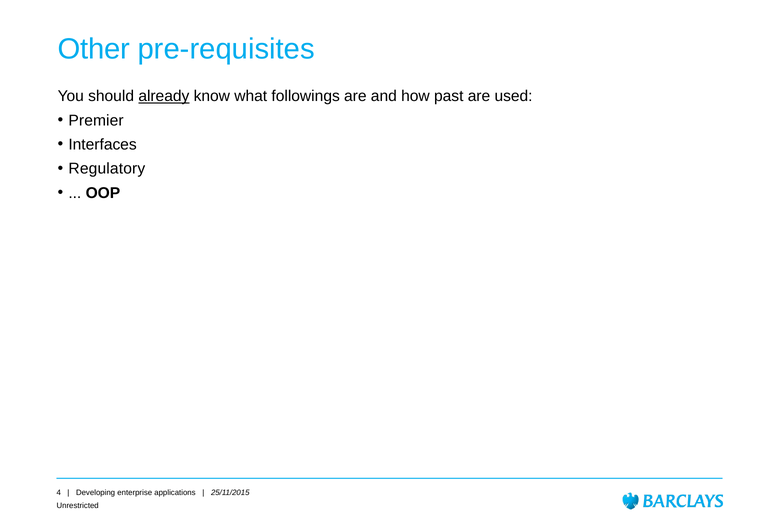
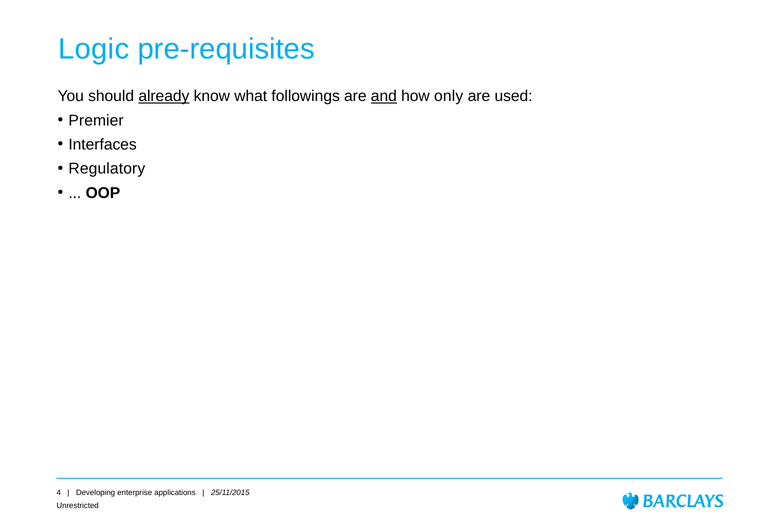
Other: Other -> Logic (94, 49)
and underline: none -> present (384, 96)
past: past -> only (449, 96)
